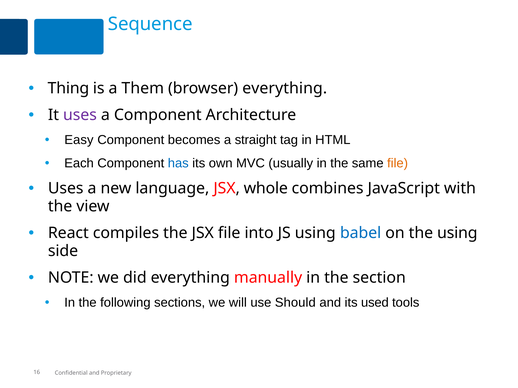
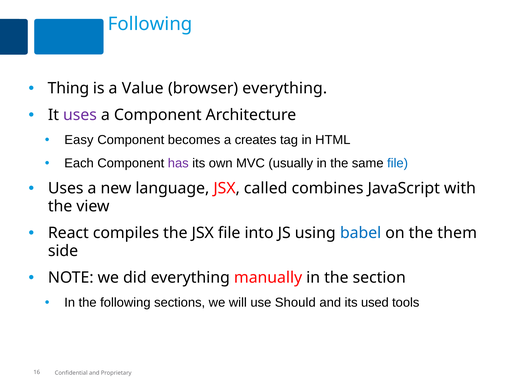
Sequence: Sequence -> Following (150, 24)
Them: Them -> Value (143, 88)
straight: straight -> creates (256, 140)
has colour: blue -> purple (178, 163)
file colour: orange -> blue (398, 163)
whole: whole -> called (266, 189)
the using: using -> them (457, 233)
